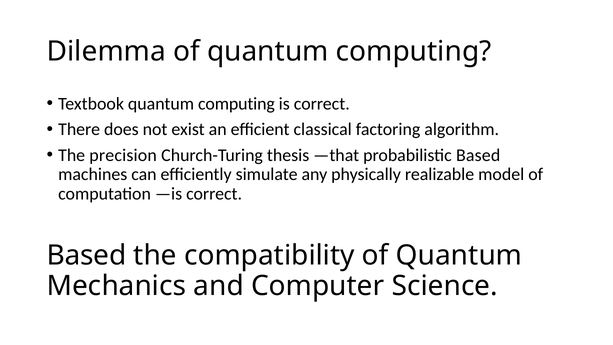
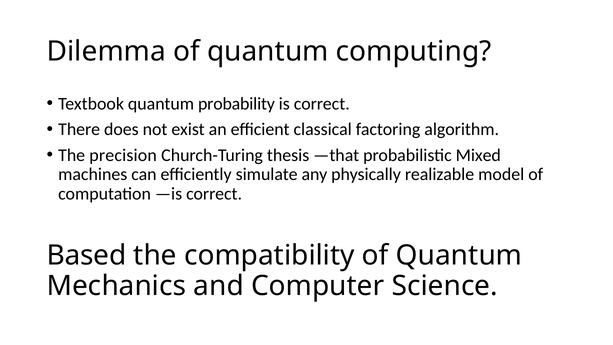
Textbook quantum computing: computing -> probability (236, 104)
probabilistic Based: Based -> Mixed (478, 155)
